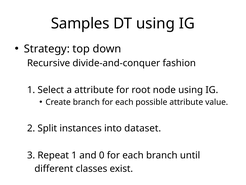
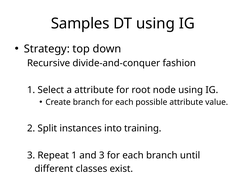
dataset: dataset -> training (143, 128)
and 0: 0 -> 3 (102, 155)
